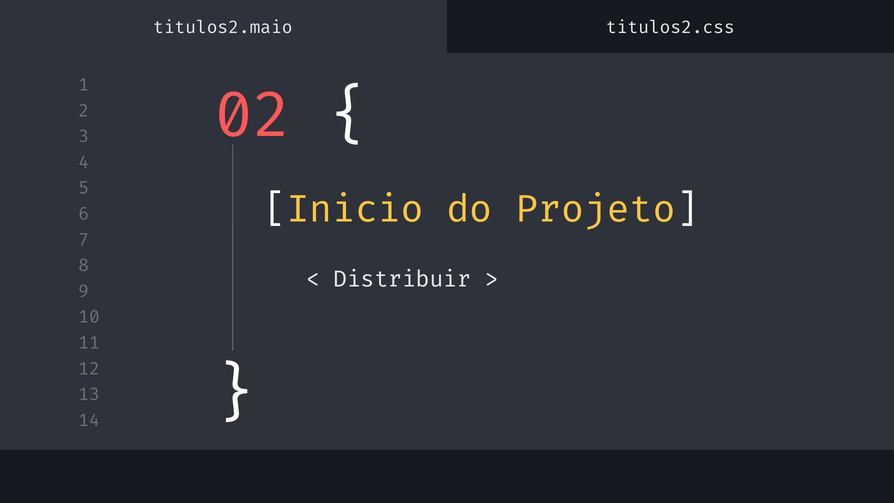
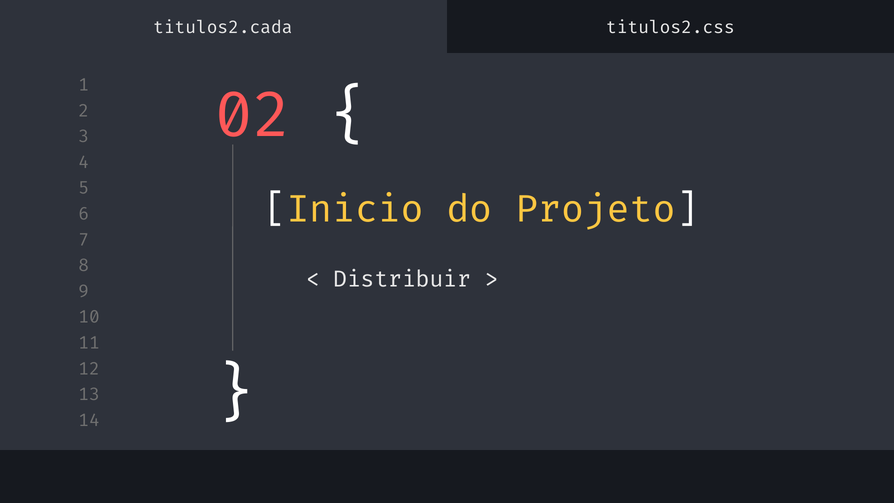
titulos2.maio: titulos2.maio -> titulos2.cada (223, 28)
